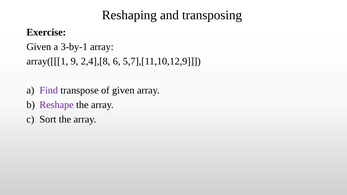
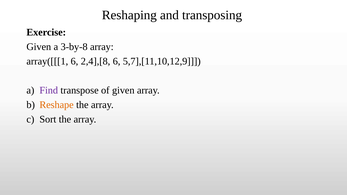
3-by-1: 3-by-1 -> 3-by-8 (74, 47)
array([[[1 9: 9 -> 6 (74, 61)
Reshape colour: purple -> orange (57, 105)
